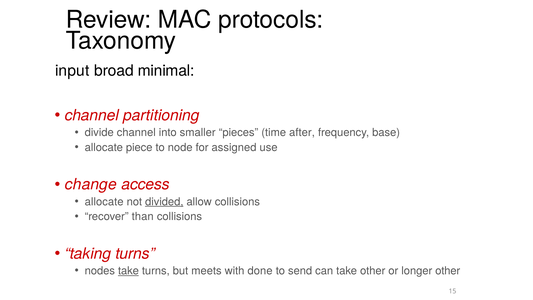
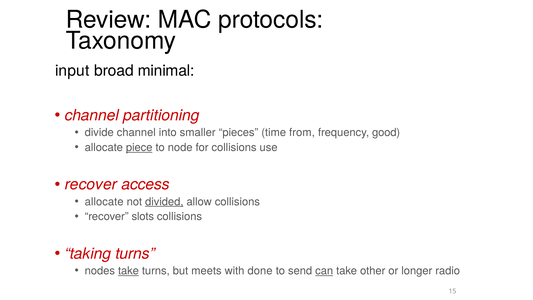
after: after -> from (302, 133)
base: base -> good (386, 133)
piece underline: none -> present (139, 147)
for assigned: assigned -> collisions (234, 147)
change: change -> recover (91, 184)
than: than -> slots (143, 216)
can underline: none -> present (324, 271)
longer other: other -> radio (448, 271)
